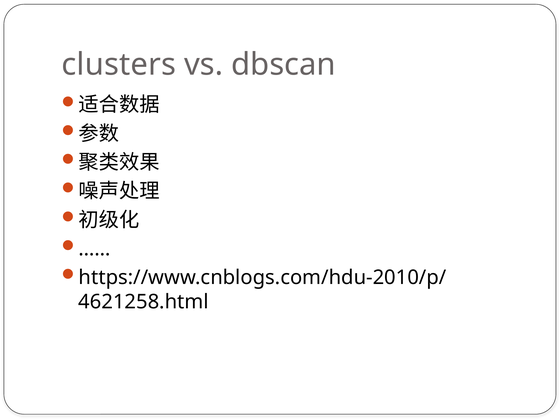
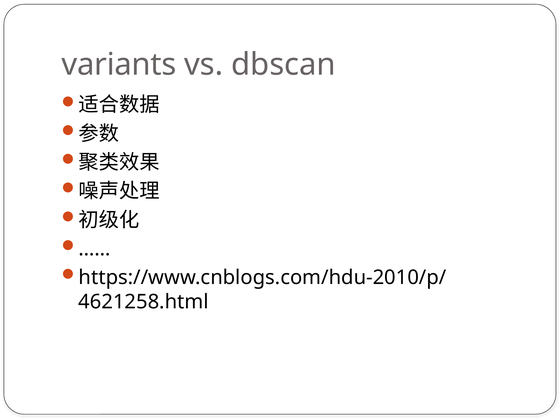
clusters: clusters -> variants (119, 65)
